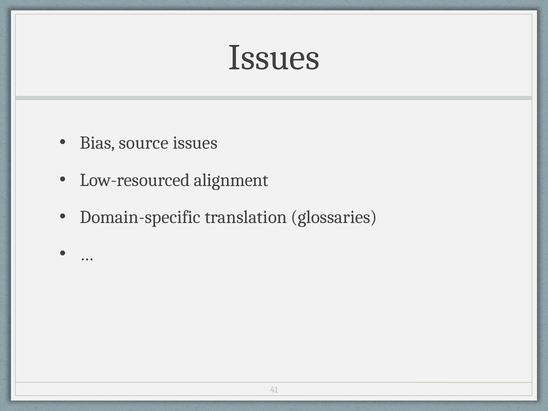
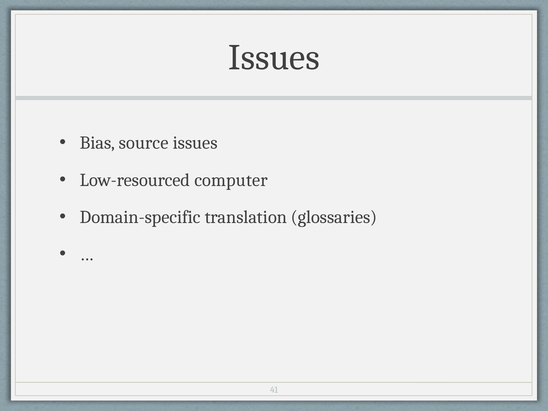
alignment: alignment -> computer (231, 180)
